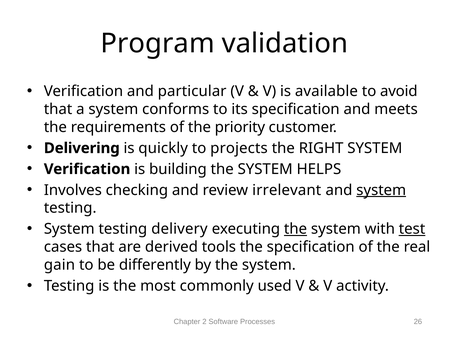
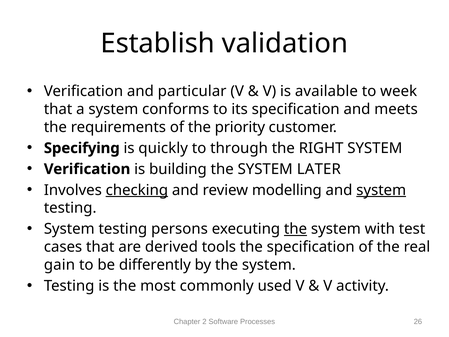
Program: Program -> Establish (158, 43)
avoid: avoid -> week (399, 91)
Delivering: Delivering -> Specifying (82, 148)
projects: projects -> through (239, 148)
HELPS: HELPS -> LATER (319, 169)
checking underline: none -> present (137, 190)
irrelevant: irrelevant -> modelling (287, 190)
delivery: delivery -> persons (179, 229)
test underline: present -> none (412, 229)
